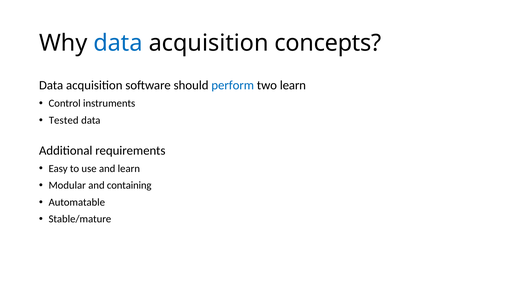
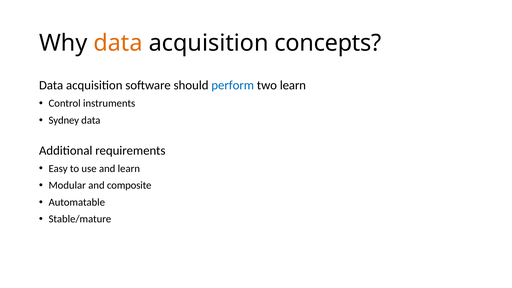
data colour: blue -> orange (118, 43)
Tested: Tested -> Sydney (64, 120)
containing: containing -> composite (129, 185)
